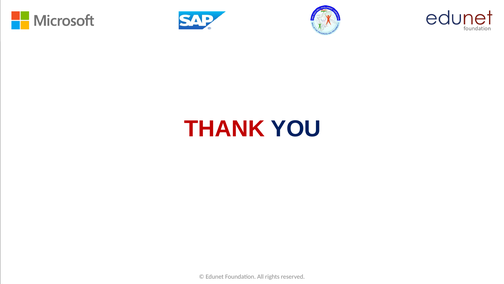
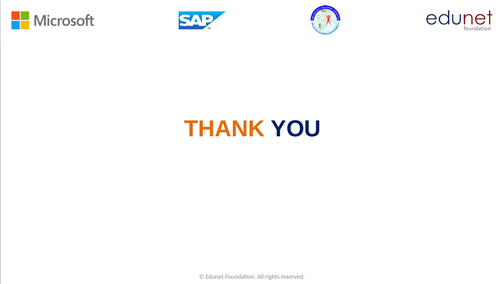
THANK colour: red -> orange (225, 129)
